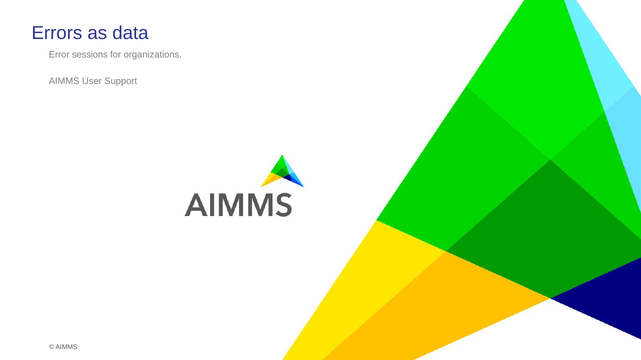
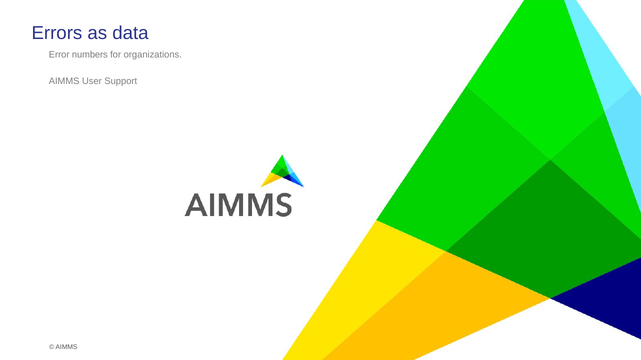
sessions: sessions -> numbers (90, 55)
